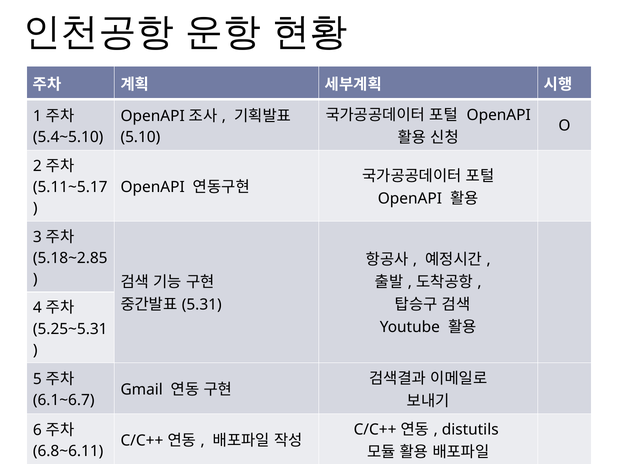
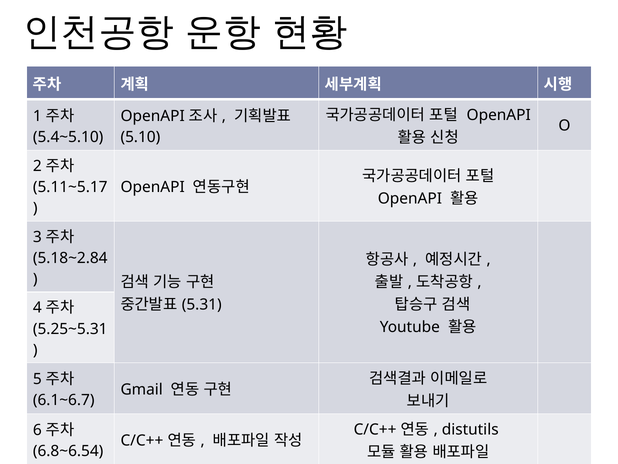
5.18~2.85: 5.18~2.85 -> 5.18~2.84 (70, 258)
6.8~6.11: 6.8~6.11 -> 6.8~6.54 (68, 451)
